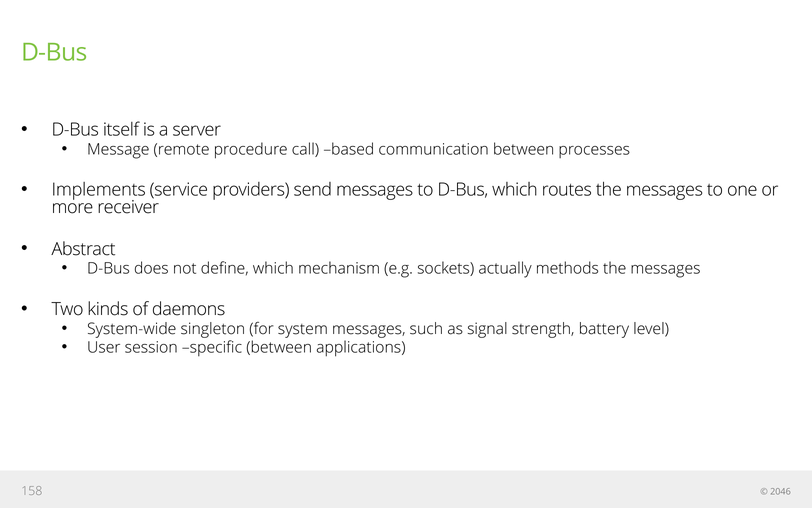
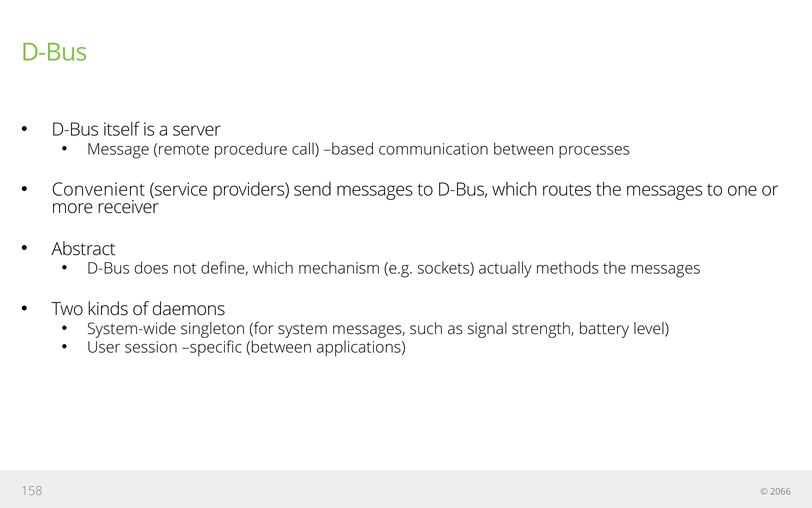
Implements: Implements -> Convenient (99, 190)
2046: 2046 -> 2066 (780, 491)
